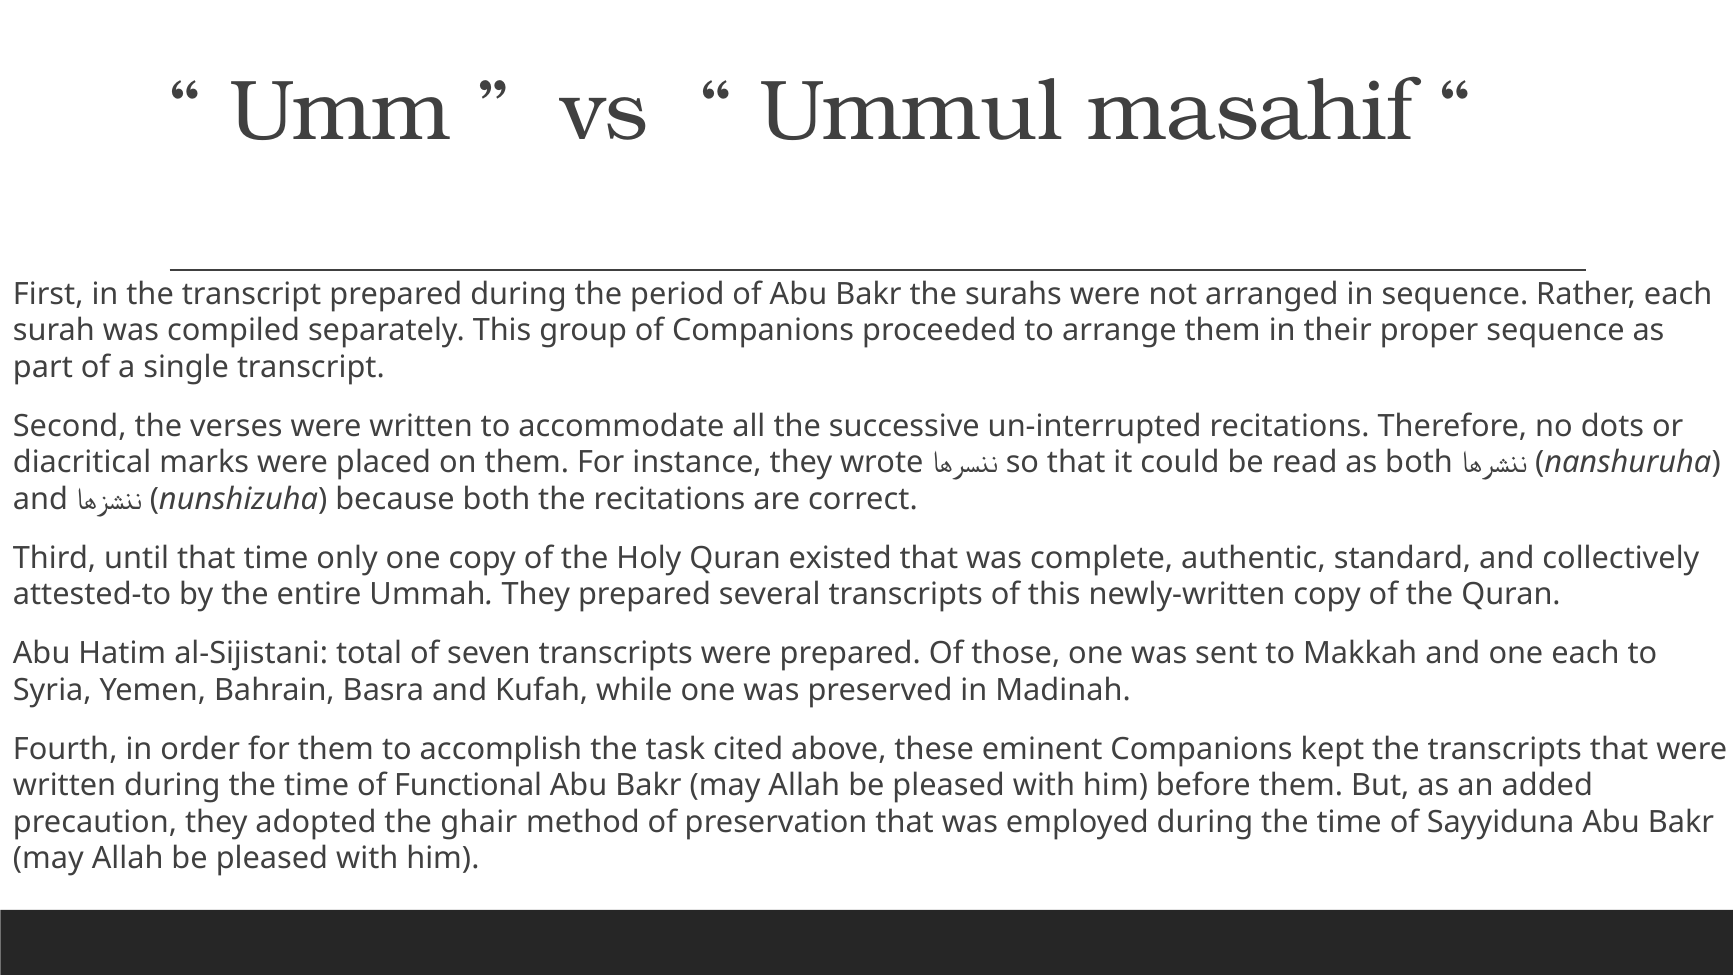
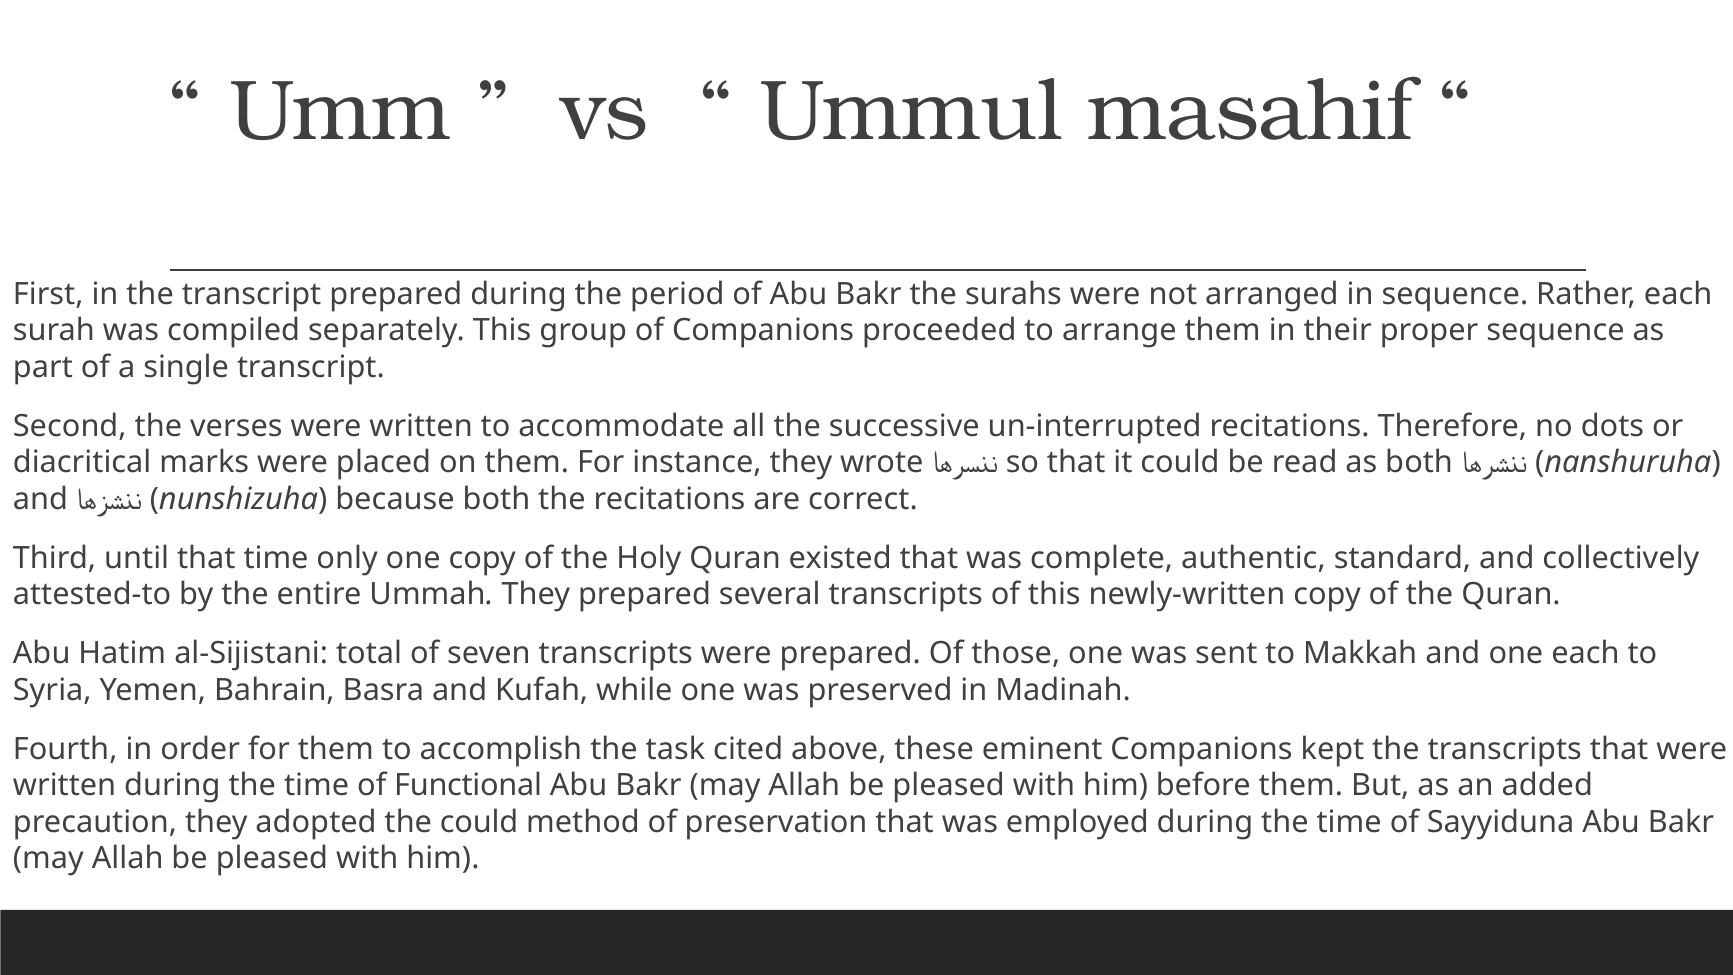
the ghair: ghair -> could (479, 822)
